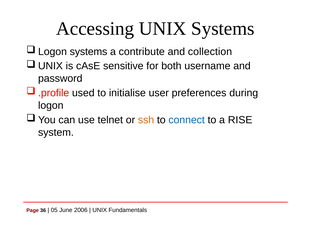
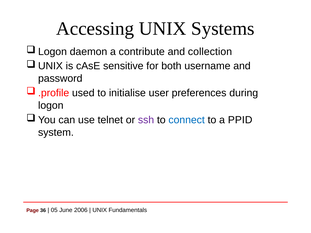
systems: systems -> daemon (89, 52)
ssh colour: orange -> purple (146, 120)
RISE: RISE -> PPID (240, 120)
